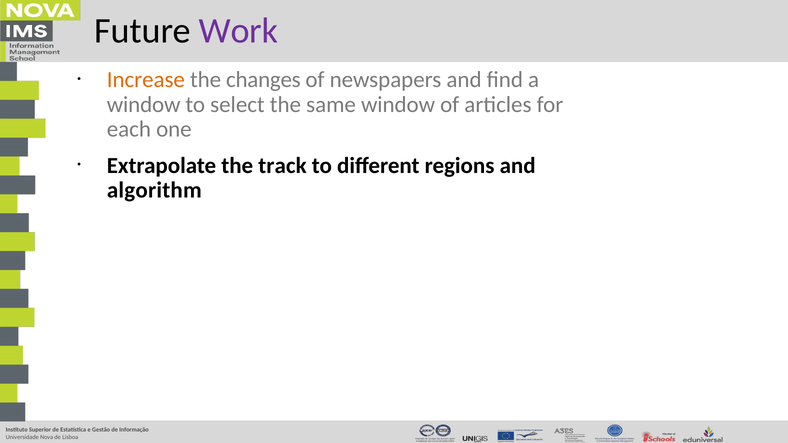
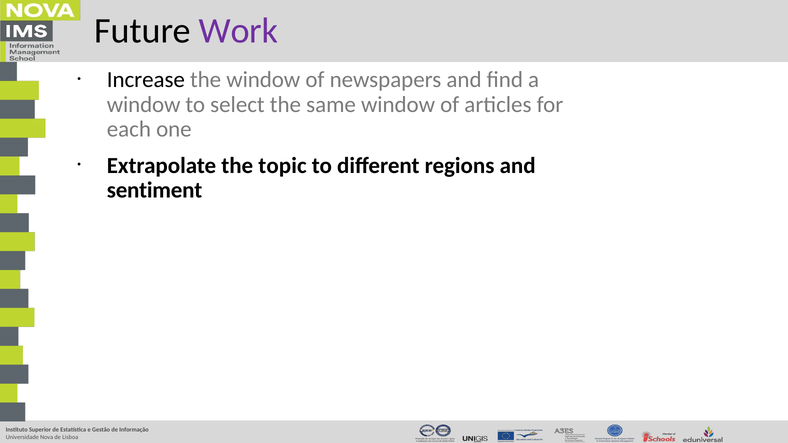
Increase colour: orange -> black (146, 80)
the changes: changes -> window (263, 80)
track: track -> topic (282, 166)
algorithm: algorithm -> sentiment (155, 191)
